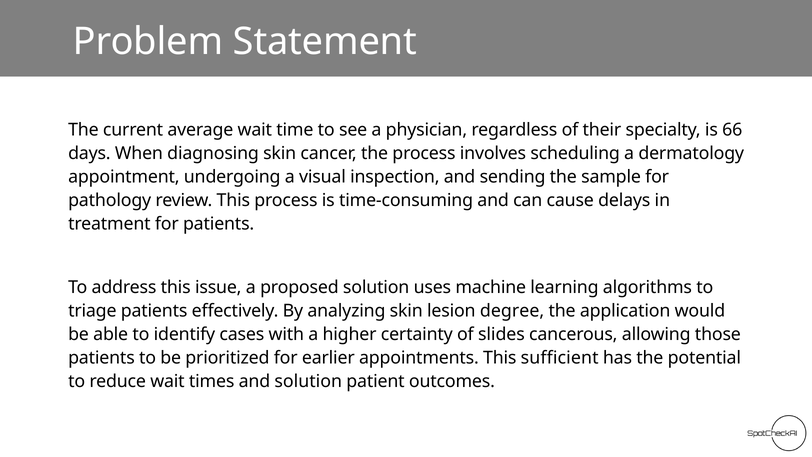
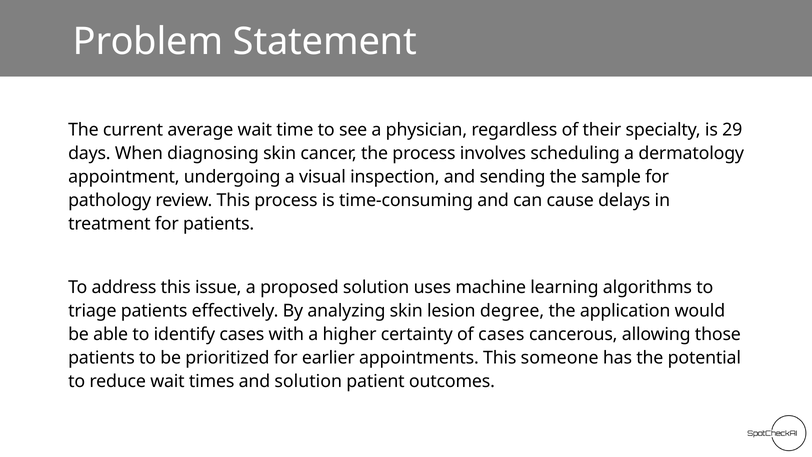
66: 66 -> 29 (732, 130)
of slides: slides -> cases (501, 334)
sufficient: sufficient -> someone (560, 358)
